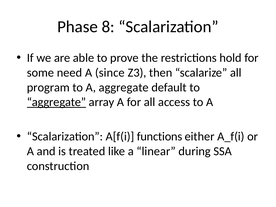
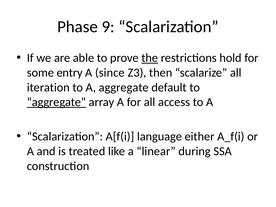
8: 8 -> 9 (108, 27)
the underline: none -> present (150, 58)
need: need -> entry (70, 73)
program: program -> iteration (48, 87)
functions: functions -> language (160, 136)
